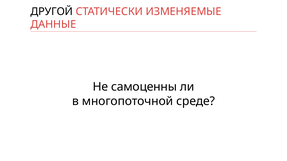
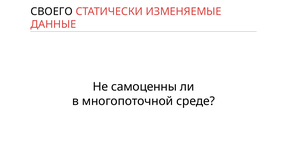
ДРУГОЙ: ДРУГОЙ -> СВОЕГО (52, 12)
